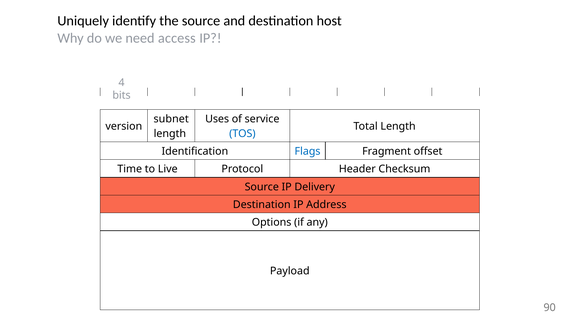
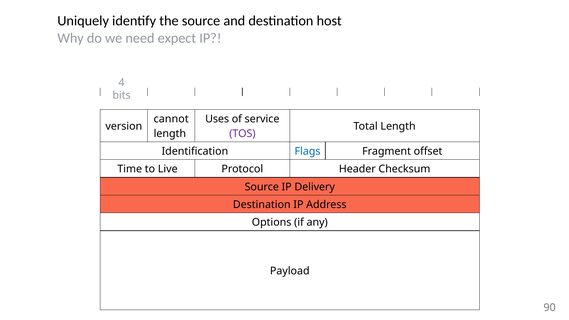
access: access -> expect (177, 38)
subnet: subnet -> cannot (171, 119)
TOS colour: blue -> purple (242, 134)
